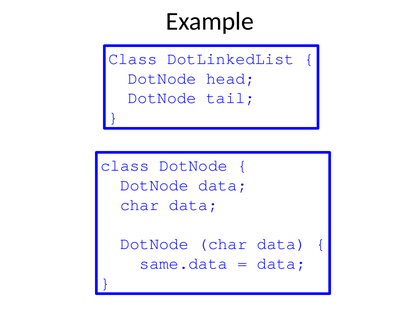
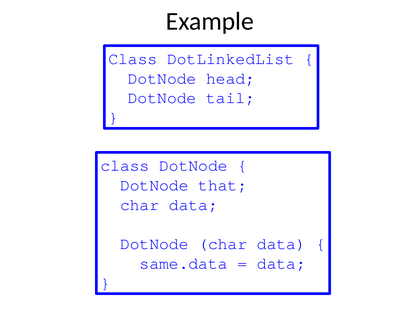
DotNode data: data -> that (223, 185)
